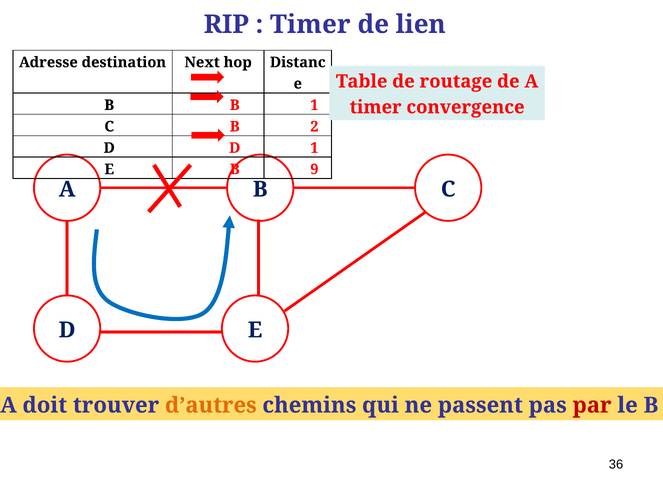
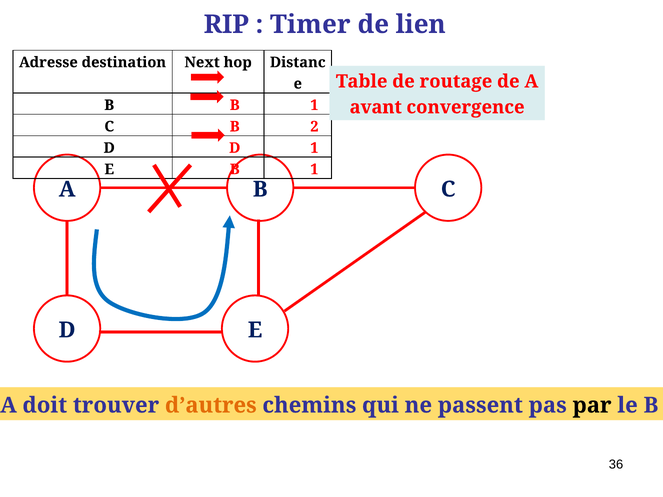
timer: timer -> avant (376, 107)
E B 9: 9 -> 1 (314, 169)
par colour: red -> black (592, 405)
